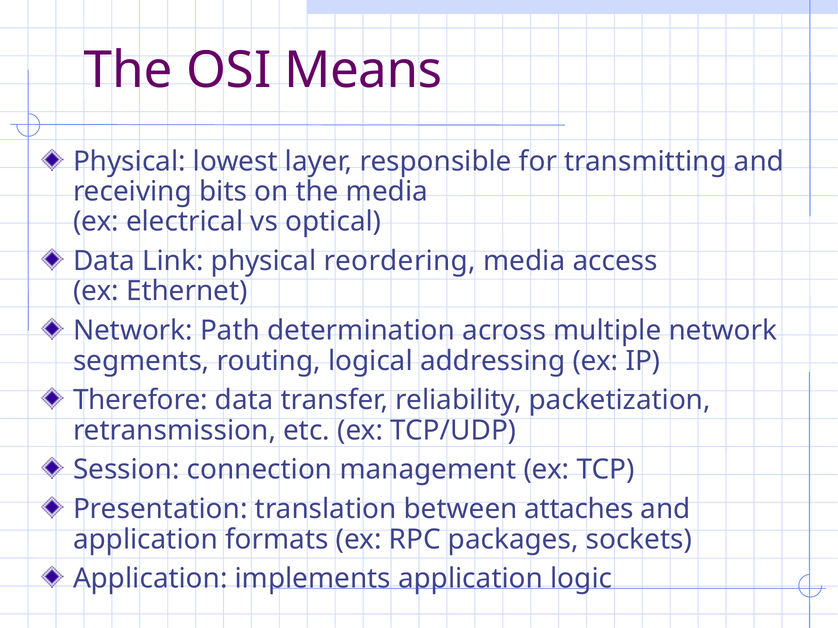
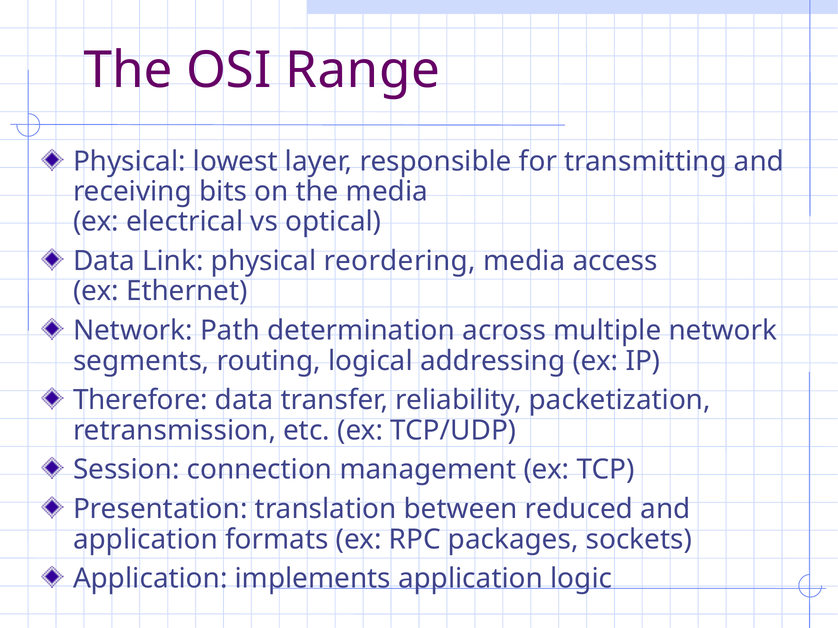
Means: Means -> Range (363, 70)
attaches: attaches -> reduced (579, 510)
